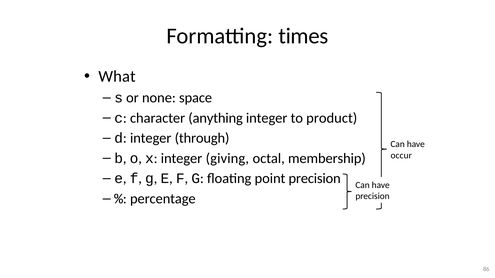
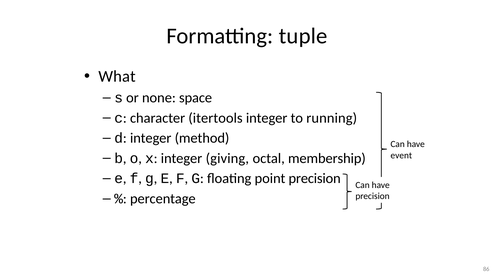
times: times -> tuple (303, 36)
anything: anything -> itertools (216, 118)
product: product -> running (332, 118)
through: through -> method (202, 138)
occur: occur -> event (401, 156)
